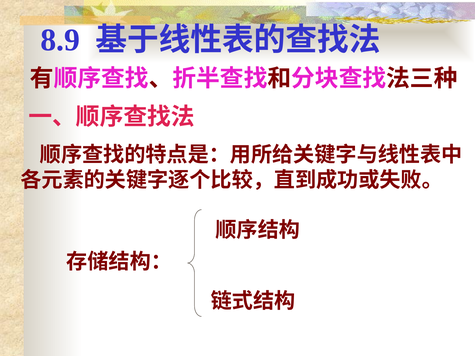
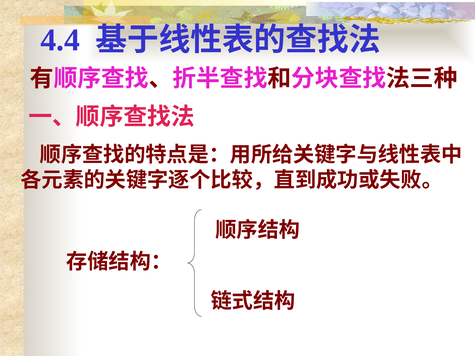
8.9: 8.9 -> 4.4 (60, 40)
